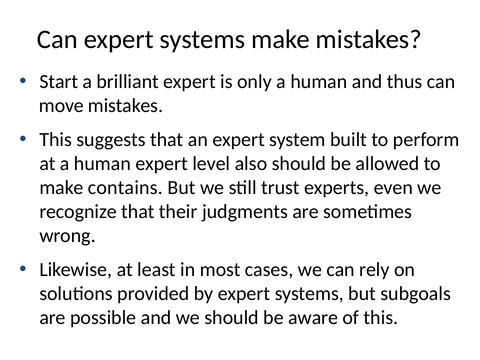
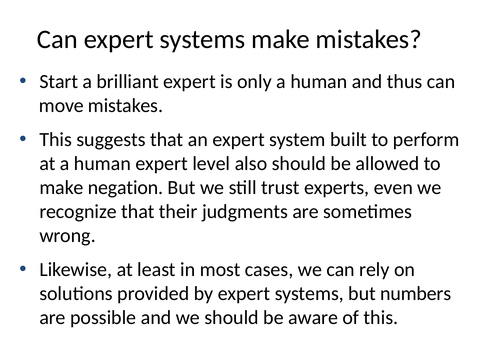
contains: contains -> negation (126, 188)
subgoals: subgoals -> numbers (416, 294)
